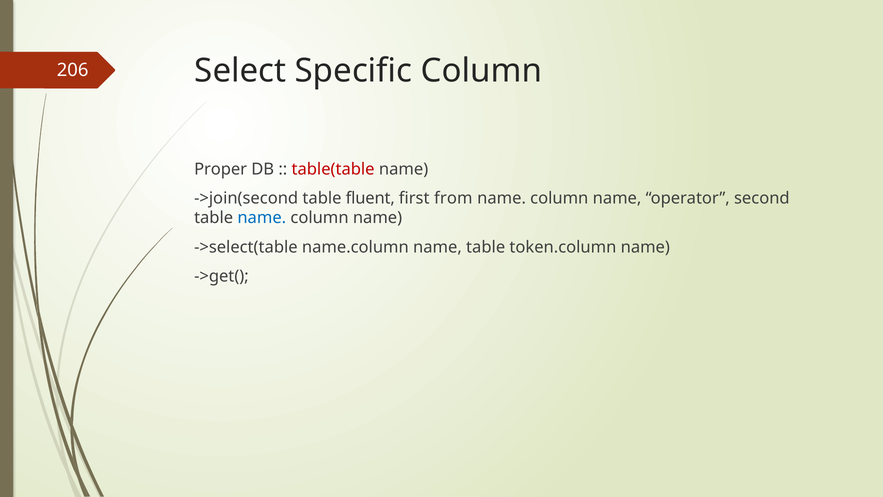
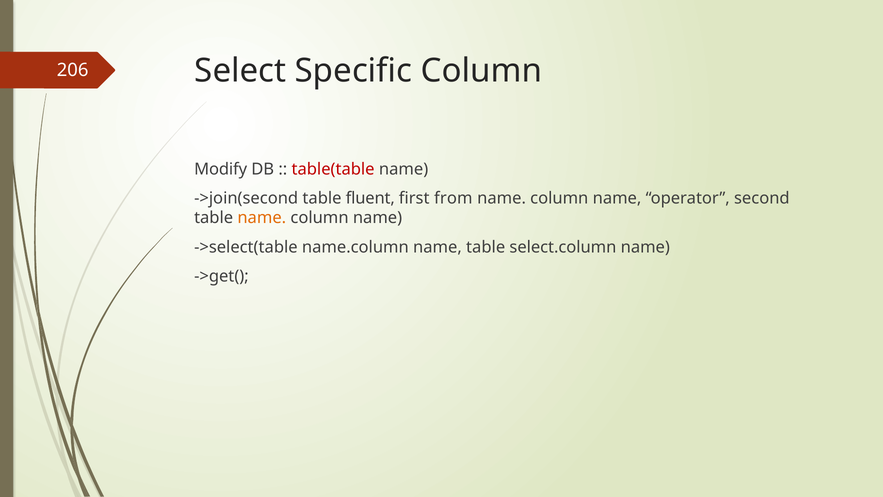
Proper: Proper -> Modify (221, 169)
name colour: blue -> orange (262, 218)
token.column: token.column -> select.column (563, 247)
